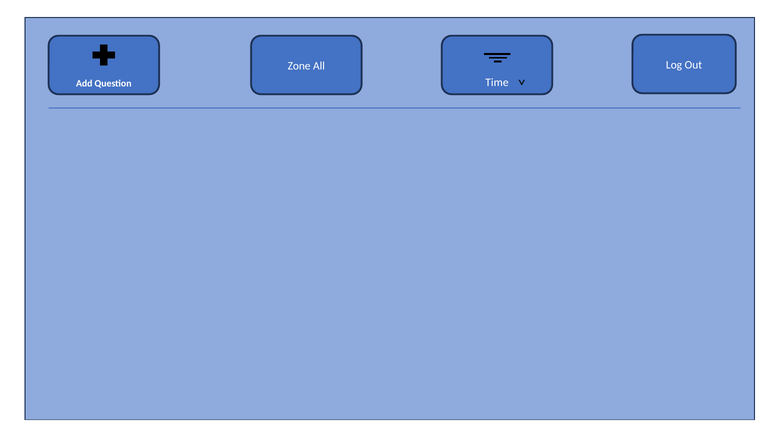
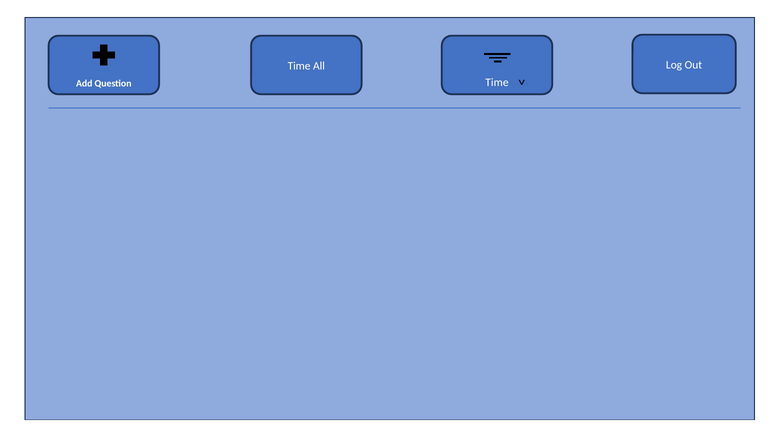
Zone: Zone -> Time (299, 66)
